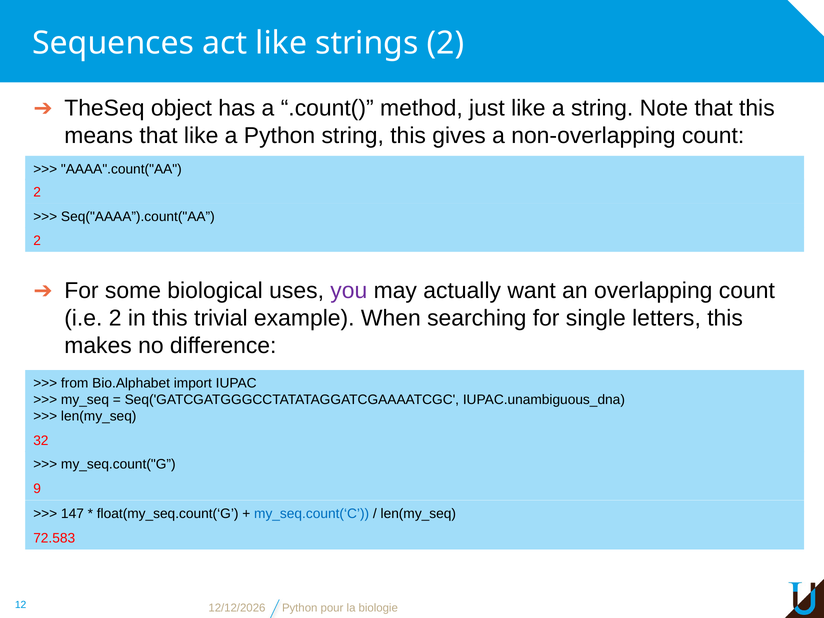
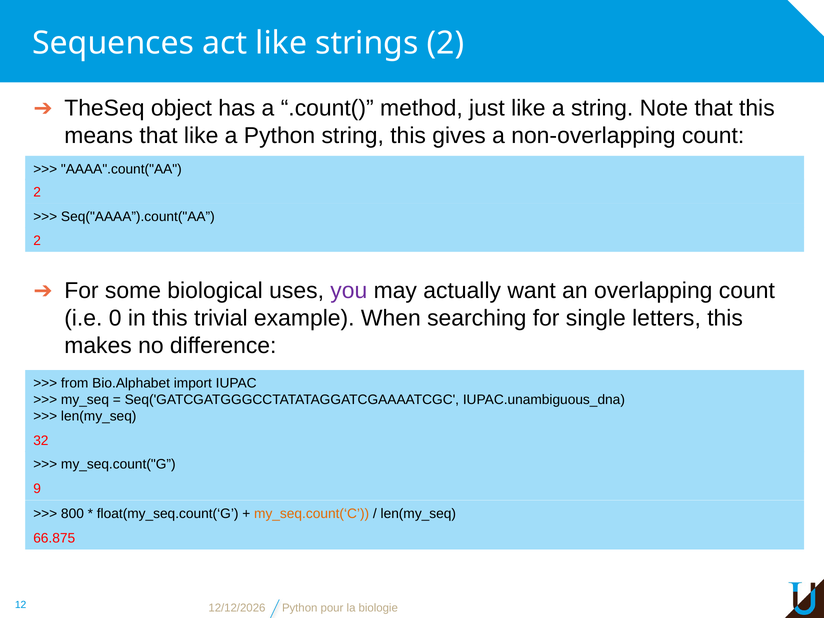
i.e 2: 2 -> 0 (115, 318)
147: 147 -> 800 (72, 514)
my_seq.count(‘C colour: blue -> orange (312, 514)
72.583: 72.583 -> 66.875 (54, 538)
